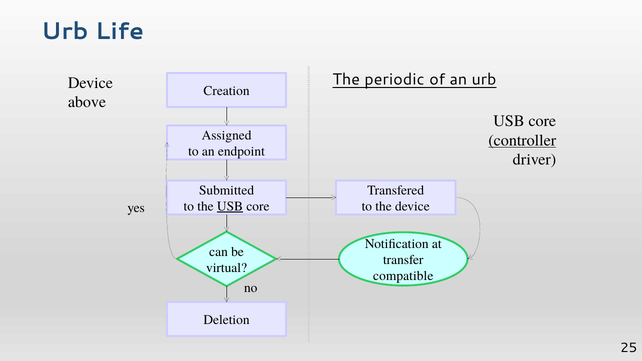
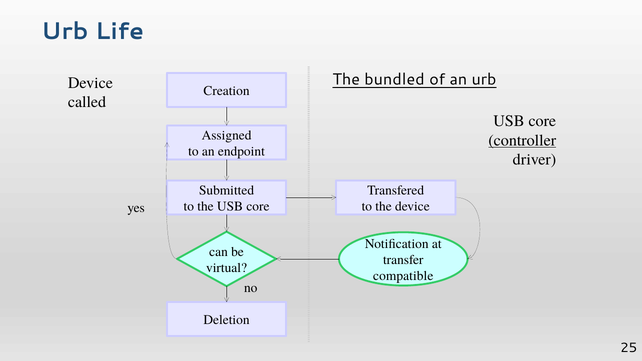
periodic: periodic -> bundled (394, 79)
above: above -> called (87, 102)
USB underline: present -> none (230, 206)
